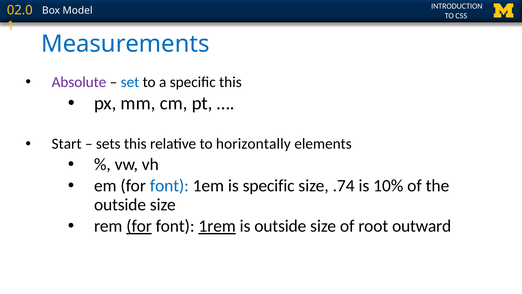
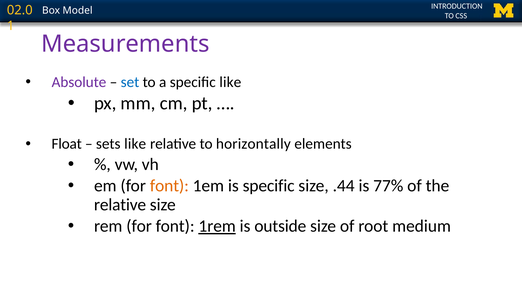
Measurements colour: blue -> purple (125, 44)
specific this: this -> like (230, 82)
Start: Start -> Float (67, 144)
sets this: this -> like (135, 144)
font colour: blue -> orange (169, 186)
.74: .74 -> .44 (344, 186)
10%: 10% -> 77% (388, 186)
outside: outside -> relative (120, 204)
for underline: present -> none (139, 226)
outward: outward -> medium (422, 226)
